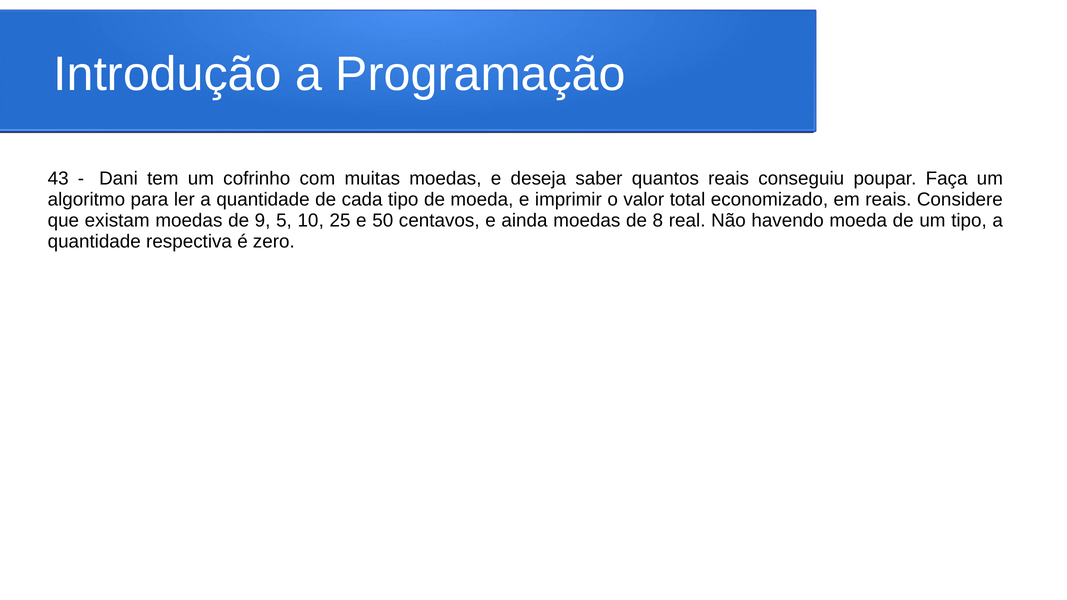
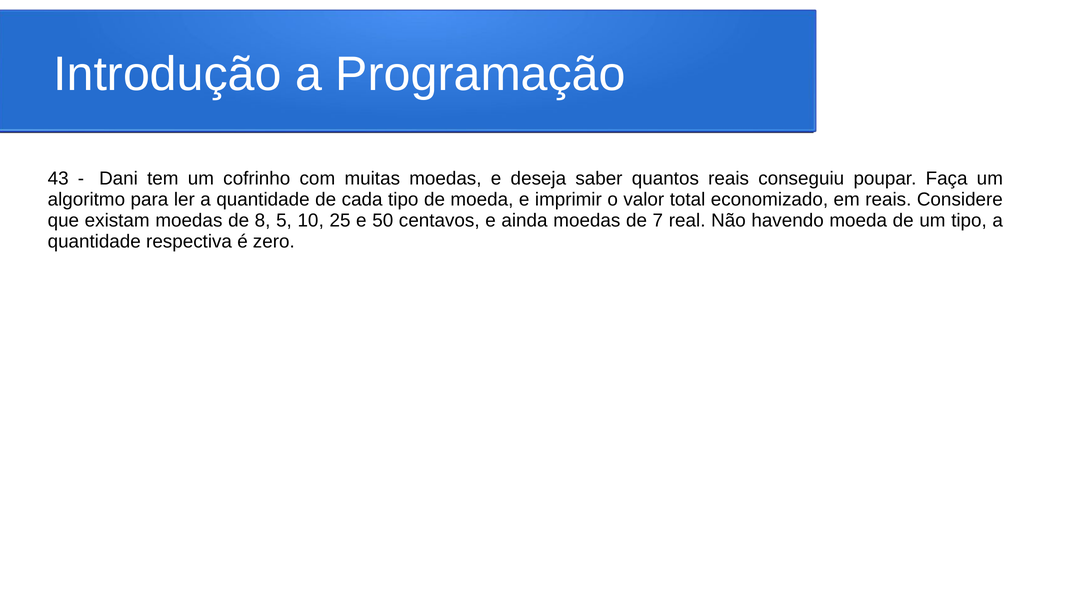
9: 9 -> 8 (263, 221)
8: 8 -> 7 (658, 221)
